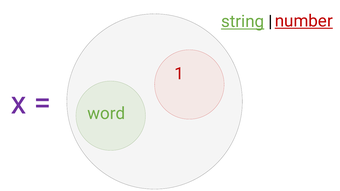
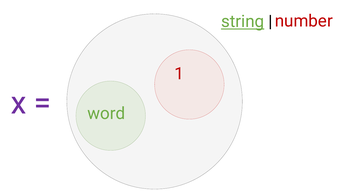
number underline: present -> none (304, 21)
